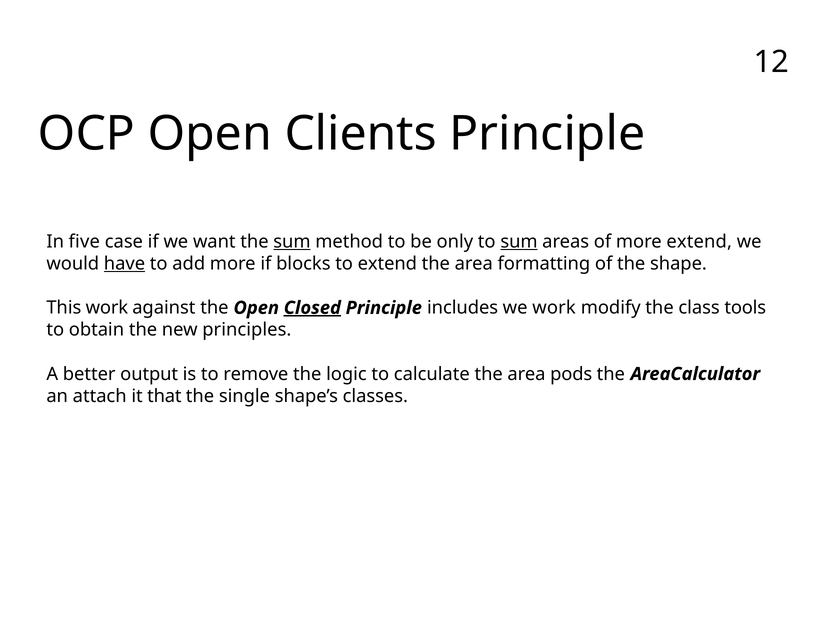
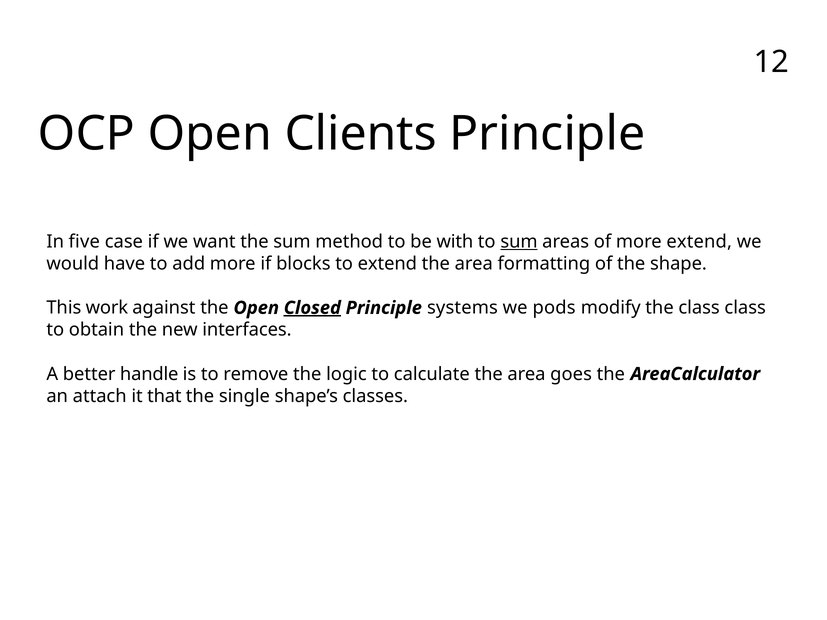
sum underline: present -> none (292, 242)
only: only -> with (455, 242)
have underline: present -> none (125, 264)
includes: includes -> systems (462, 308)
we work: work -> pods (554, 308)
class tools: tools -> class (745, 308)
principles: principles -> interfaces (247, 330)
output: output -> handle (149, 374)
pods: pods -> goes (571, 374)
